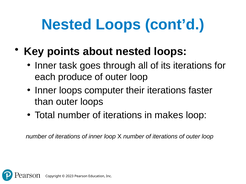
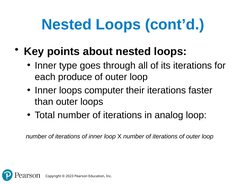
task: task -> type (68, 66)
makes: makes -> analog (169, 116)
